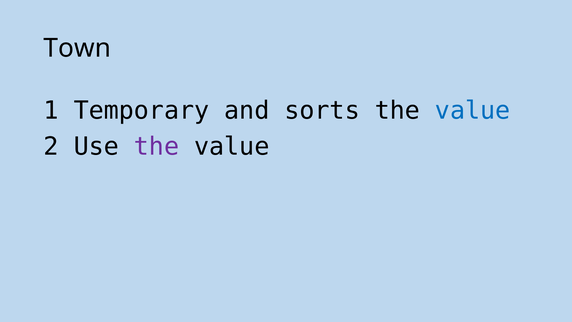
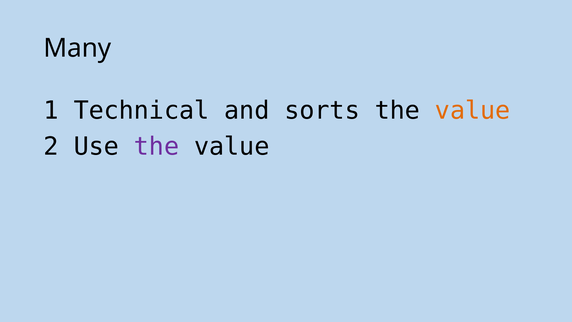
Town: Town -> Many (77, 48)
Temporary: Temporary -> Technical (141, 111)
value colour: blue -> orange (473, 111)
